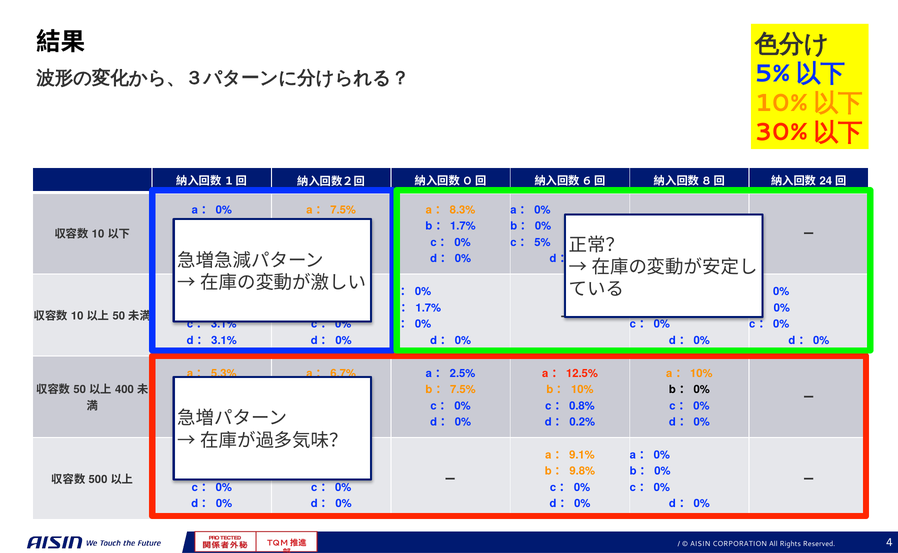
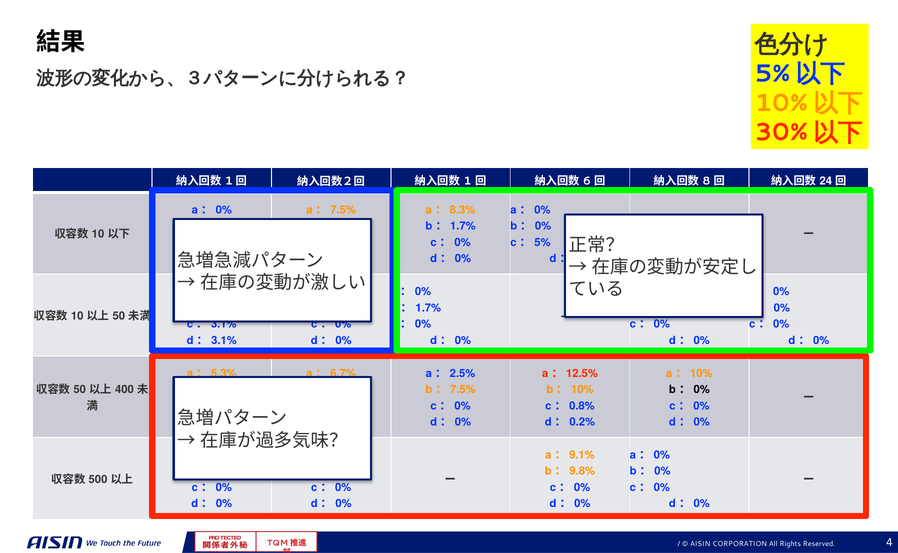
0: 0 -> 1 (468, 181)
